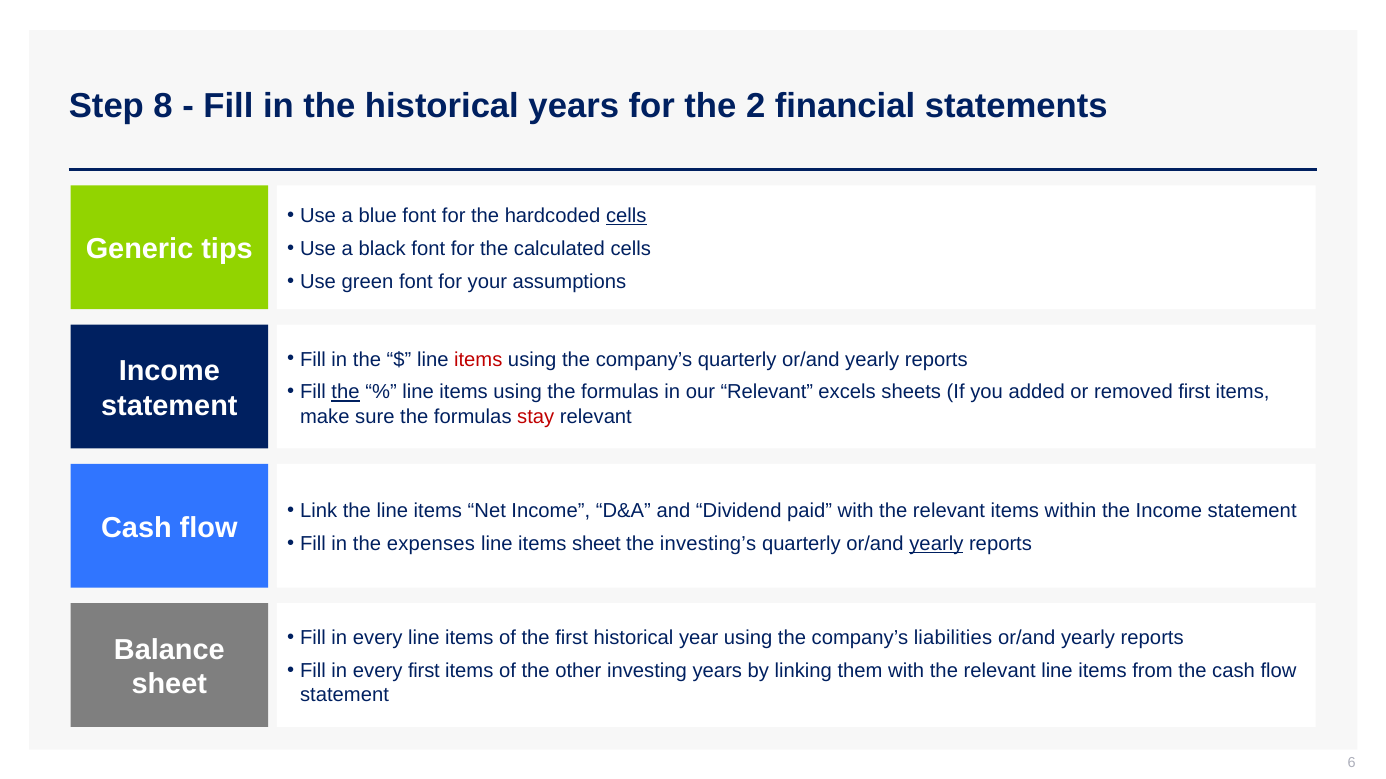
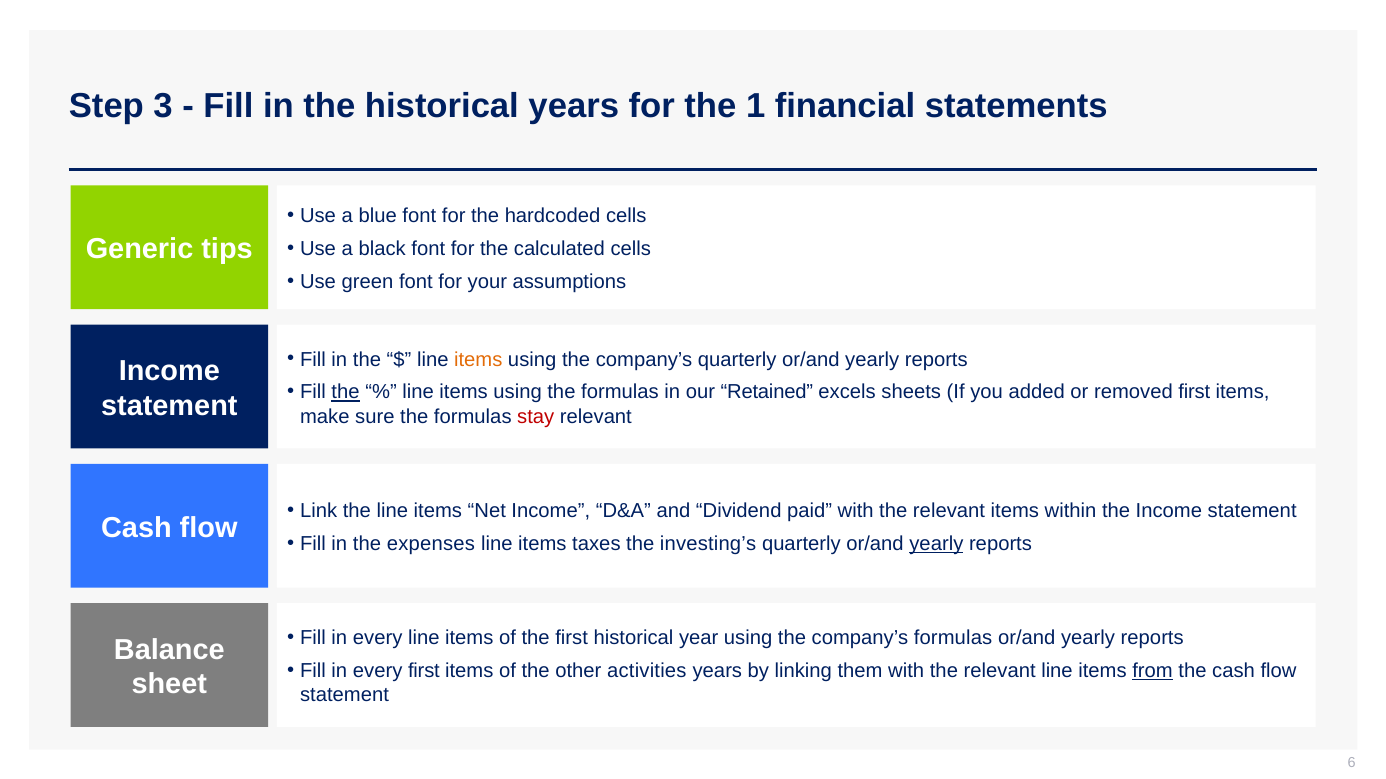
8: 8 -> 3 (163, 106)
2: 2 -> 1 (756, 106)
cells underline: present -> none (626, 216)
items colour: red -> orange (478, 360)
our Relevant: Relevant -> Retained (767, 393)
items sheet: sheet -> taxes (596, 544)
company’s liabilities: liabilities -> formulas (953, 638)
investing: investing -> activities (647, 671)
from underline: none -> present (1153, 671)
